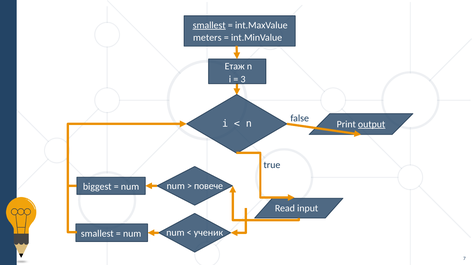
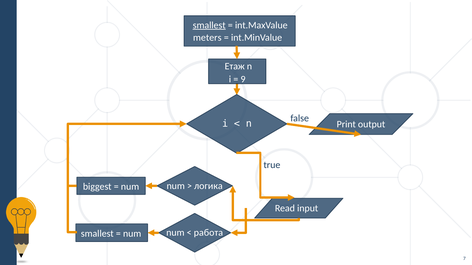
3: 3 -> 9 (243, 80)
output underline: present -> none (372, 124)
повече: повече -> логика (208, 186)
ученик: ученик -> работа (208, 233)
